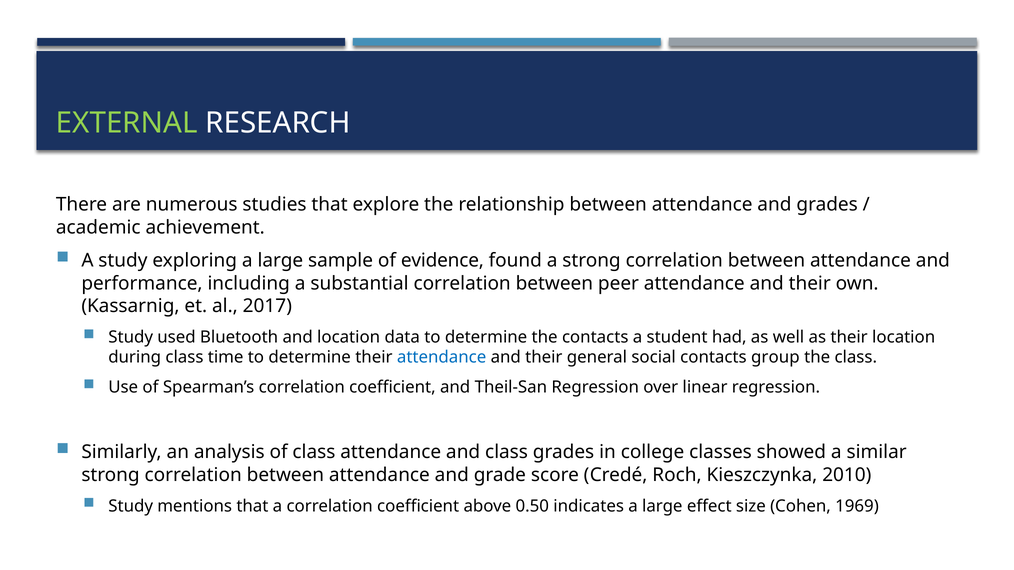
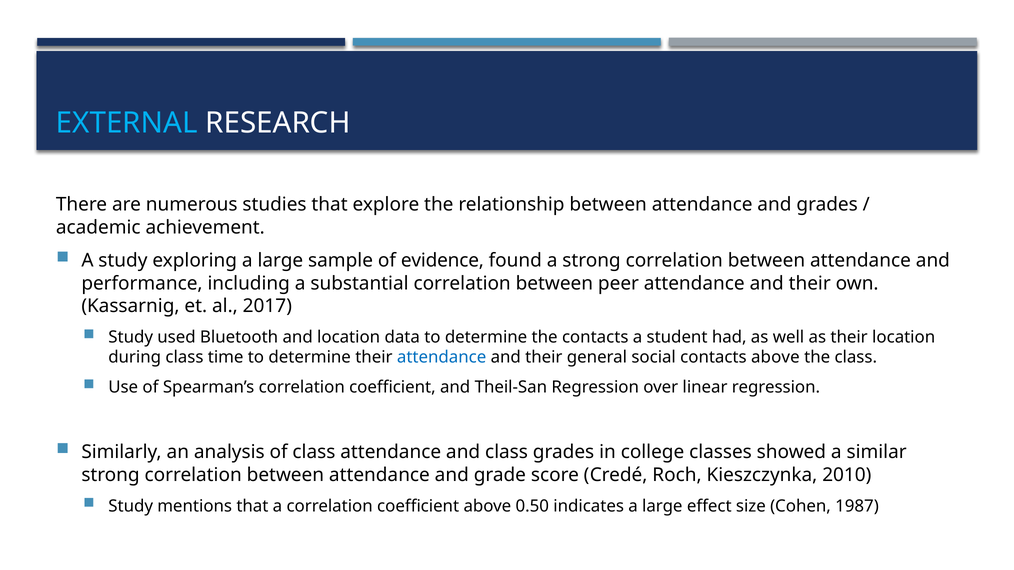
EXTERNAL colour: light green -> light blue (127, 123)
contacts group: group -> above (775, 358)
1969: 1969 -> 1987 (857, 506)
